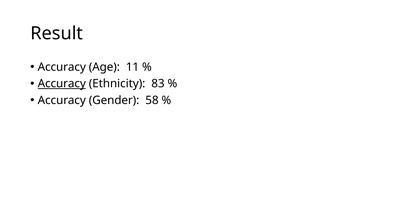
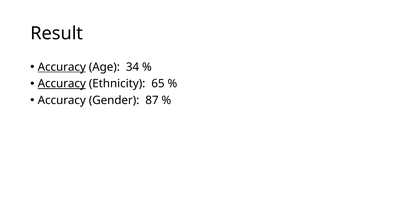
Accuracy underline: none -> present (62, 67)
11: 11 -> 34 (132, 67)
83: 83 -> 65 (158, 84)
58: 58 -> 87 (152, 100)
